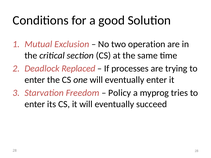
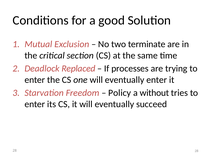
operation: operation -> terminate (147, 44)
myprog: myprog -> without (154, 93)
